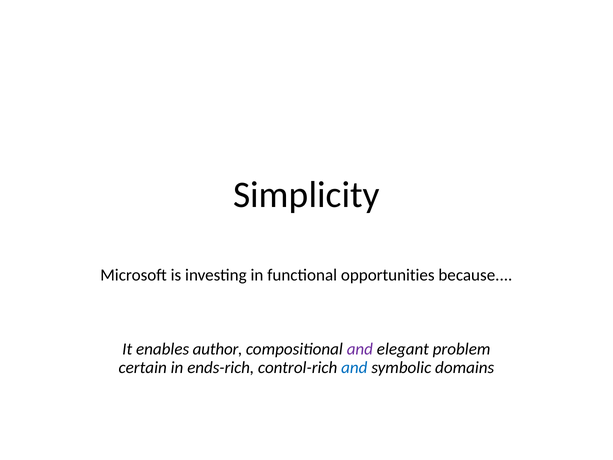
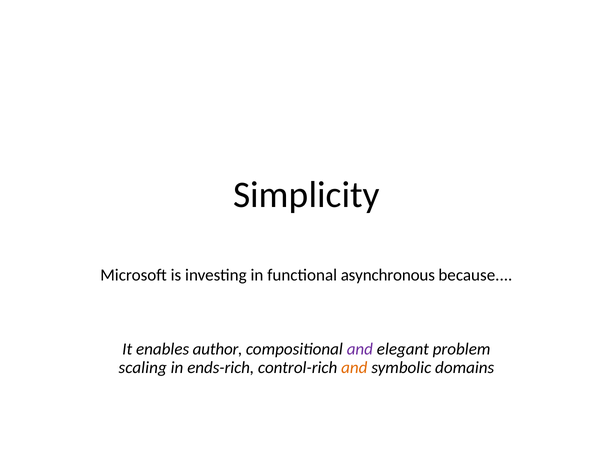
opportunities: opportunities -> asynchronous (388, 275)
certain: certain -> scaling (143, 367)
and colour: blue -> orange (354, 367)
